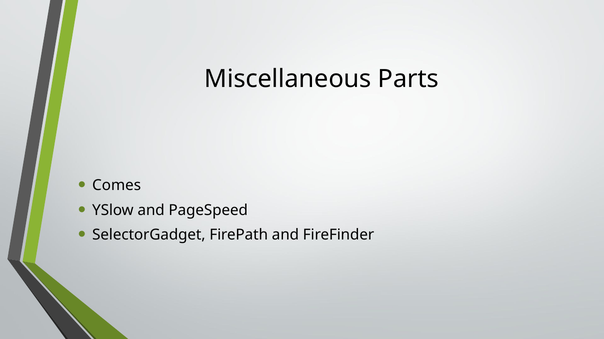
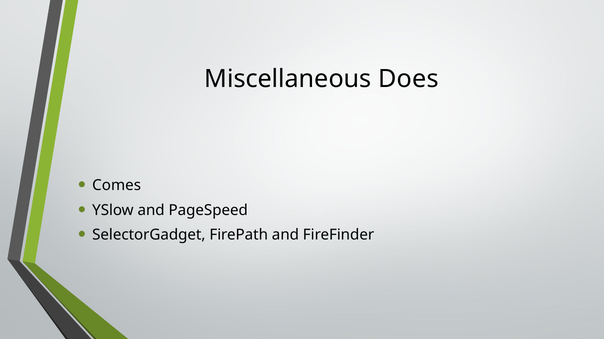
Parts: Parts -> Does (408, 79)
